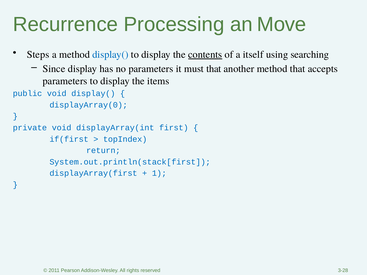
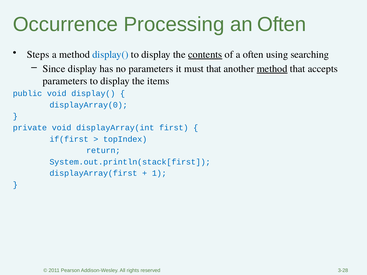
Recurrence: Recurrence -> Occurrence (65, 24)
an Move: Move -> Often (282, 24)
a itself: itself -> often (253, 55)
method underline: none -> present (272, 69)
